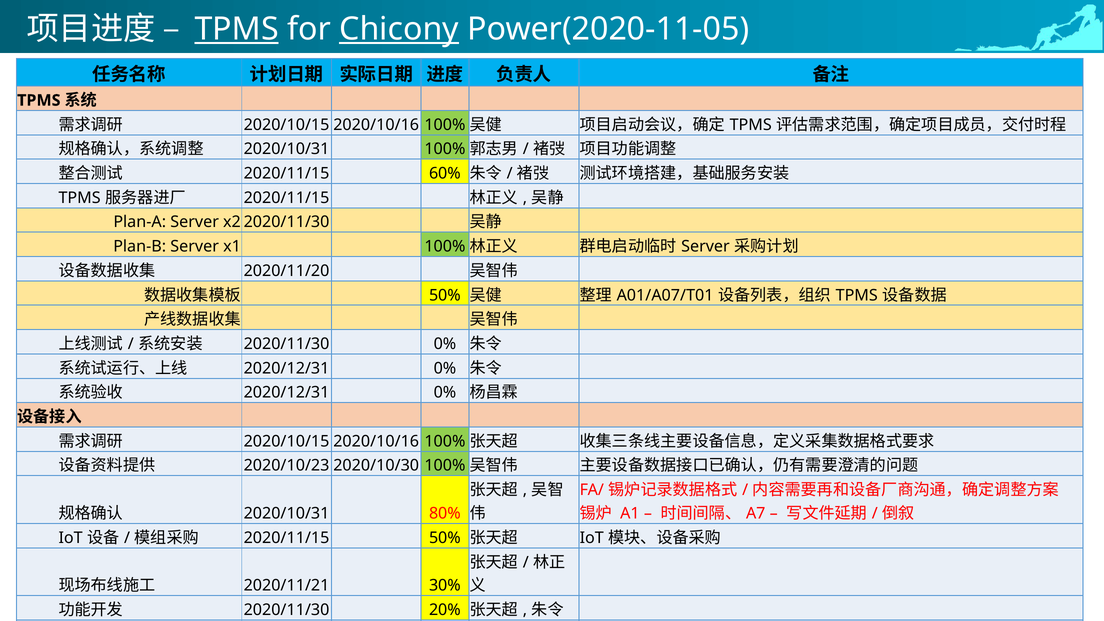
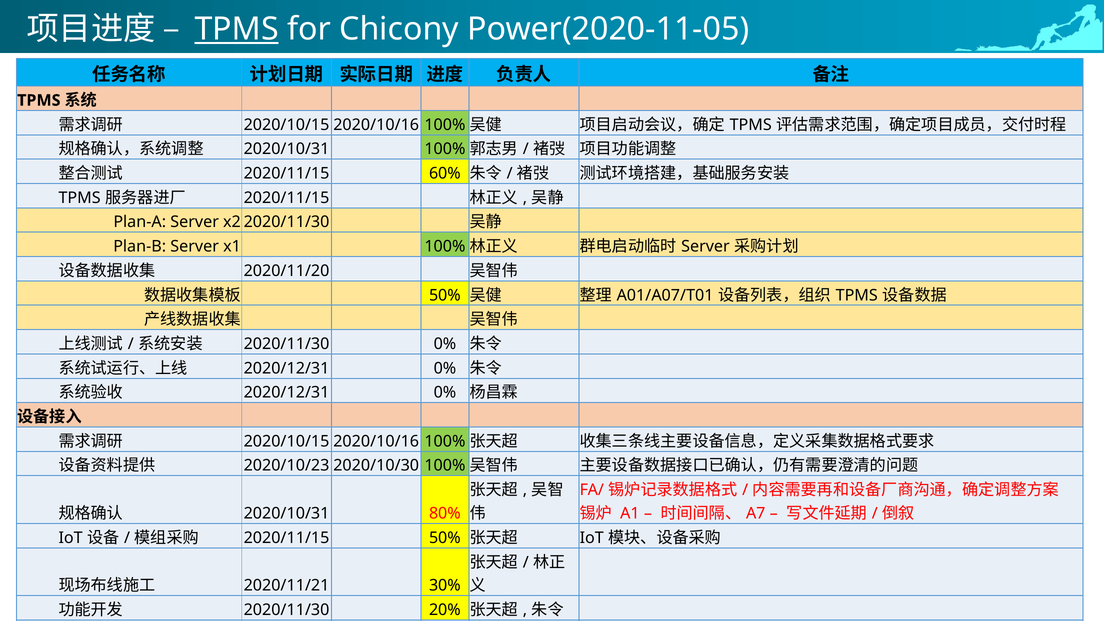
Chicony underline: present -> none (399, 29)
